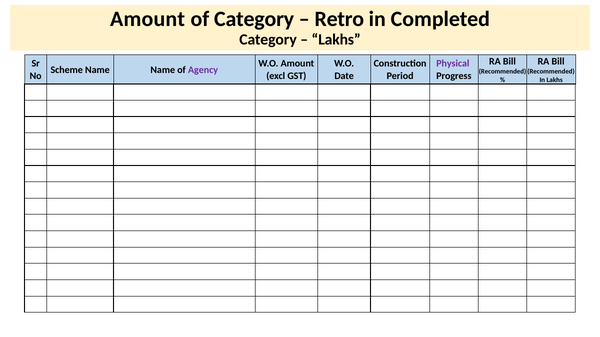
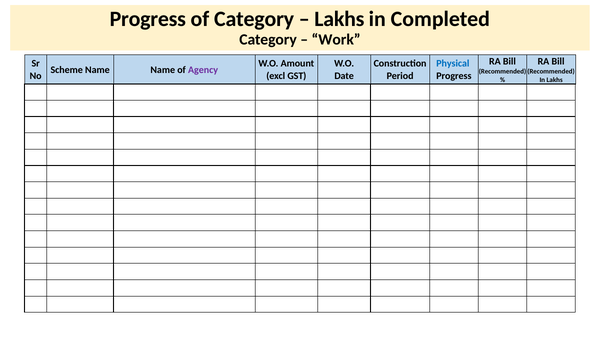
Amount: Amount -> Progress (148, 19)
Retro: Retro -> Lakhs (339, 19)
Lakhs: Lakhs -> Work (336, 40)
Physical colour: purple -> blue (453, 64)
